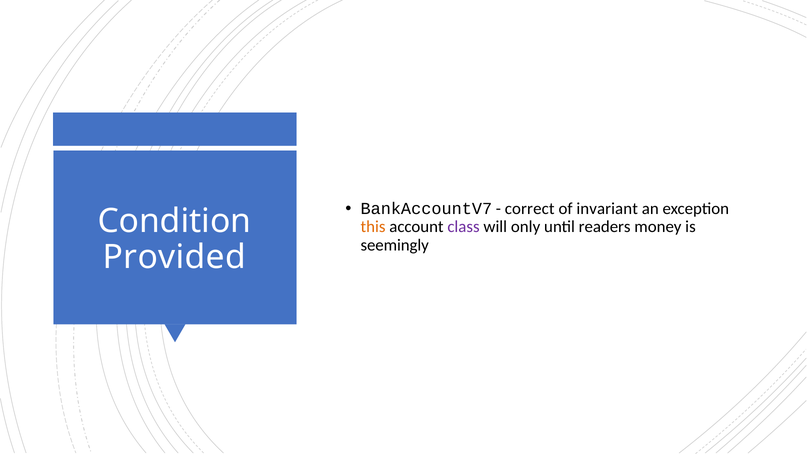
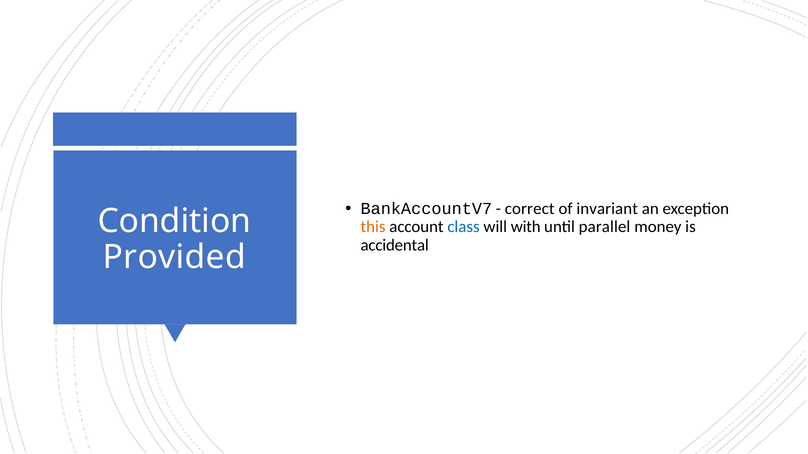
class colour: purple -> blue (463, 227)
only: only -> with (526, 227)
readers: readers -> parallel (605, 227)
seemingly: seemingly -> accidental (395, 245)
